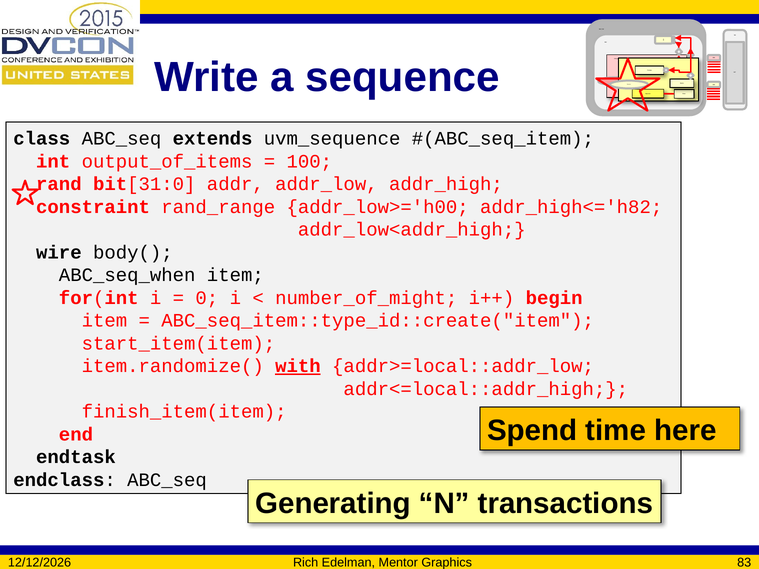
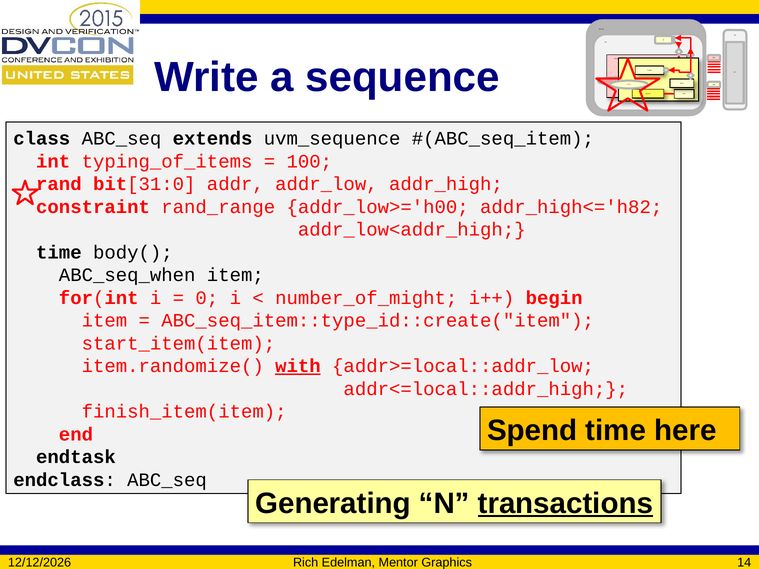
output_of_items: output_of_items -> typing_of_items (167, 161)
wire: wire -> time (59, 252)
transactions underline: none -> present (565, 504)
83: 83 -> 14 (744, 563)
